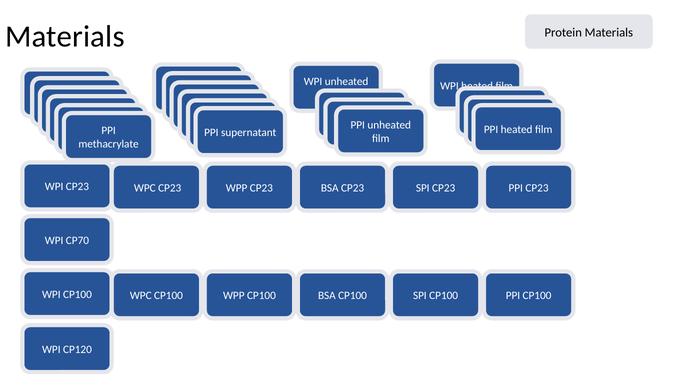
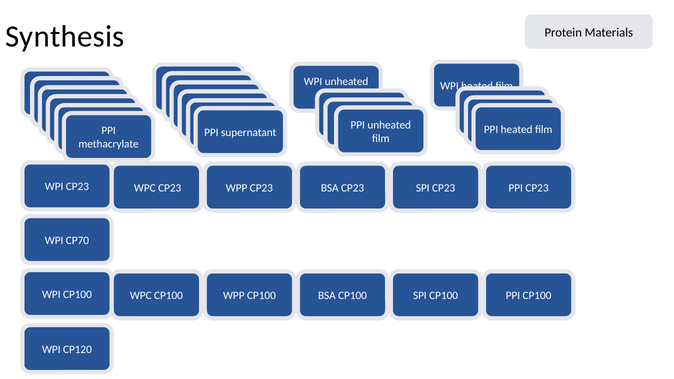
Materials: Materials -> Synthesis (65, 36)
